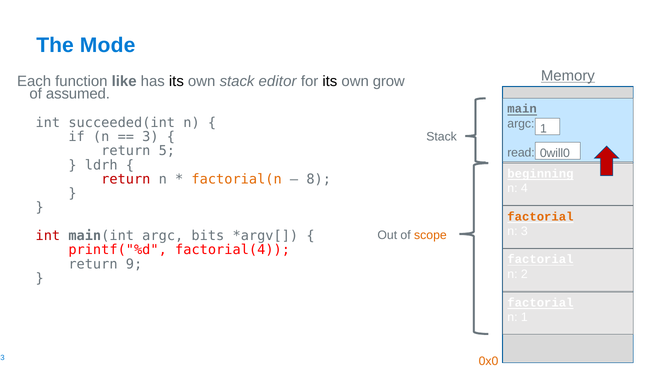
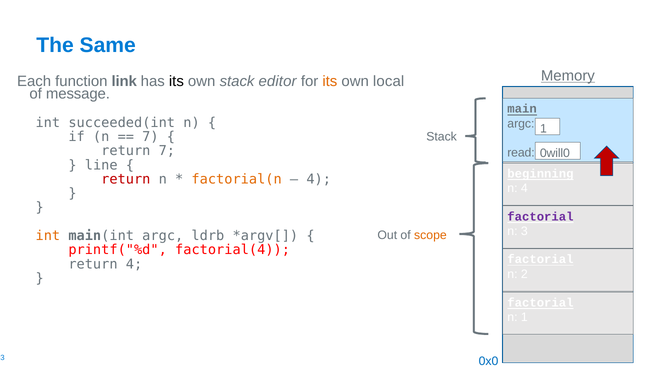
Mode: Mode -> Same (108, 46)
like: like -> link (124, 81)
its colour: black -> orange (330, 81)
grow: grow -> local (389, 81)
assumed: assumed -> message (78, 94)
3: 3 -> 7 (150, 137)
return 5: 5 -> 7 (167, 151)
ldrh: ldrh -> line (101, 165)
8: 8 -> 4 (319, 179)
factorial colour: orange -> purple (540, 217)
int colour: red -> orange (48, 236)
bits: bits -> ldrb (208, 236)
return 9: 9 -> 4 (134, 264)
0x0 colour: orange -> blue (489, 361)
